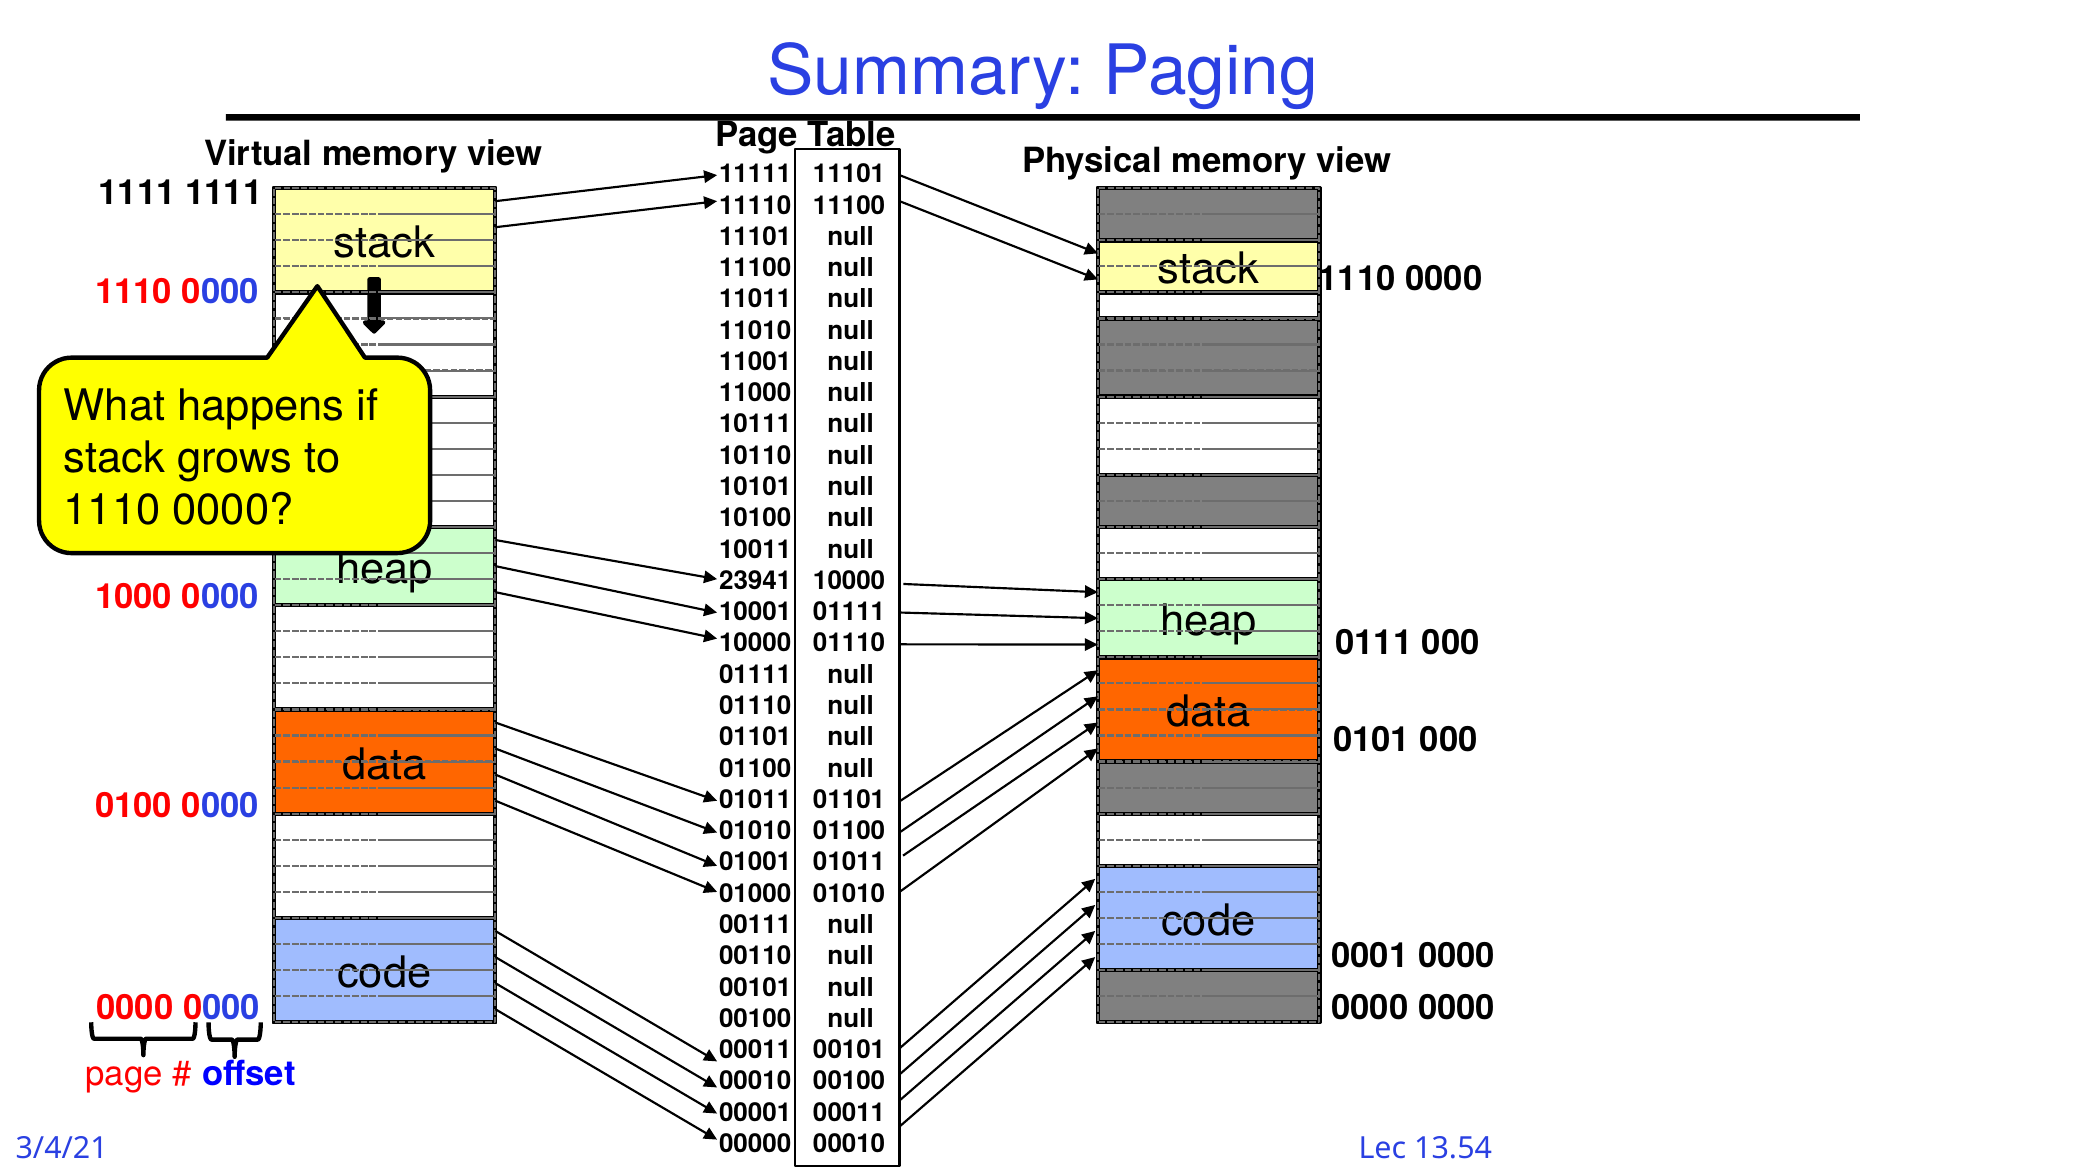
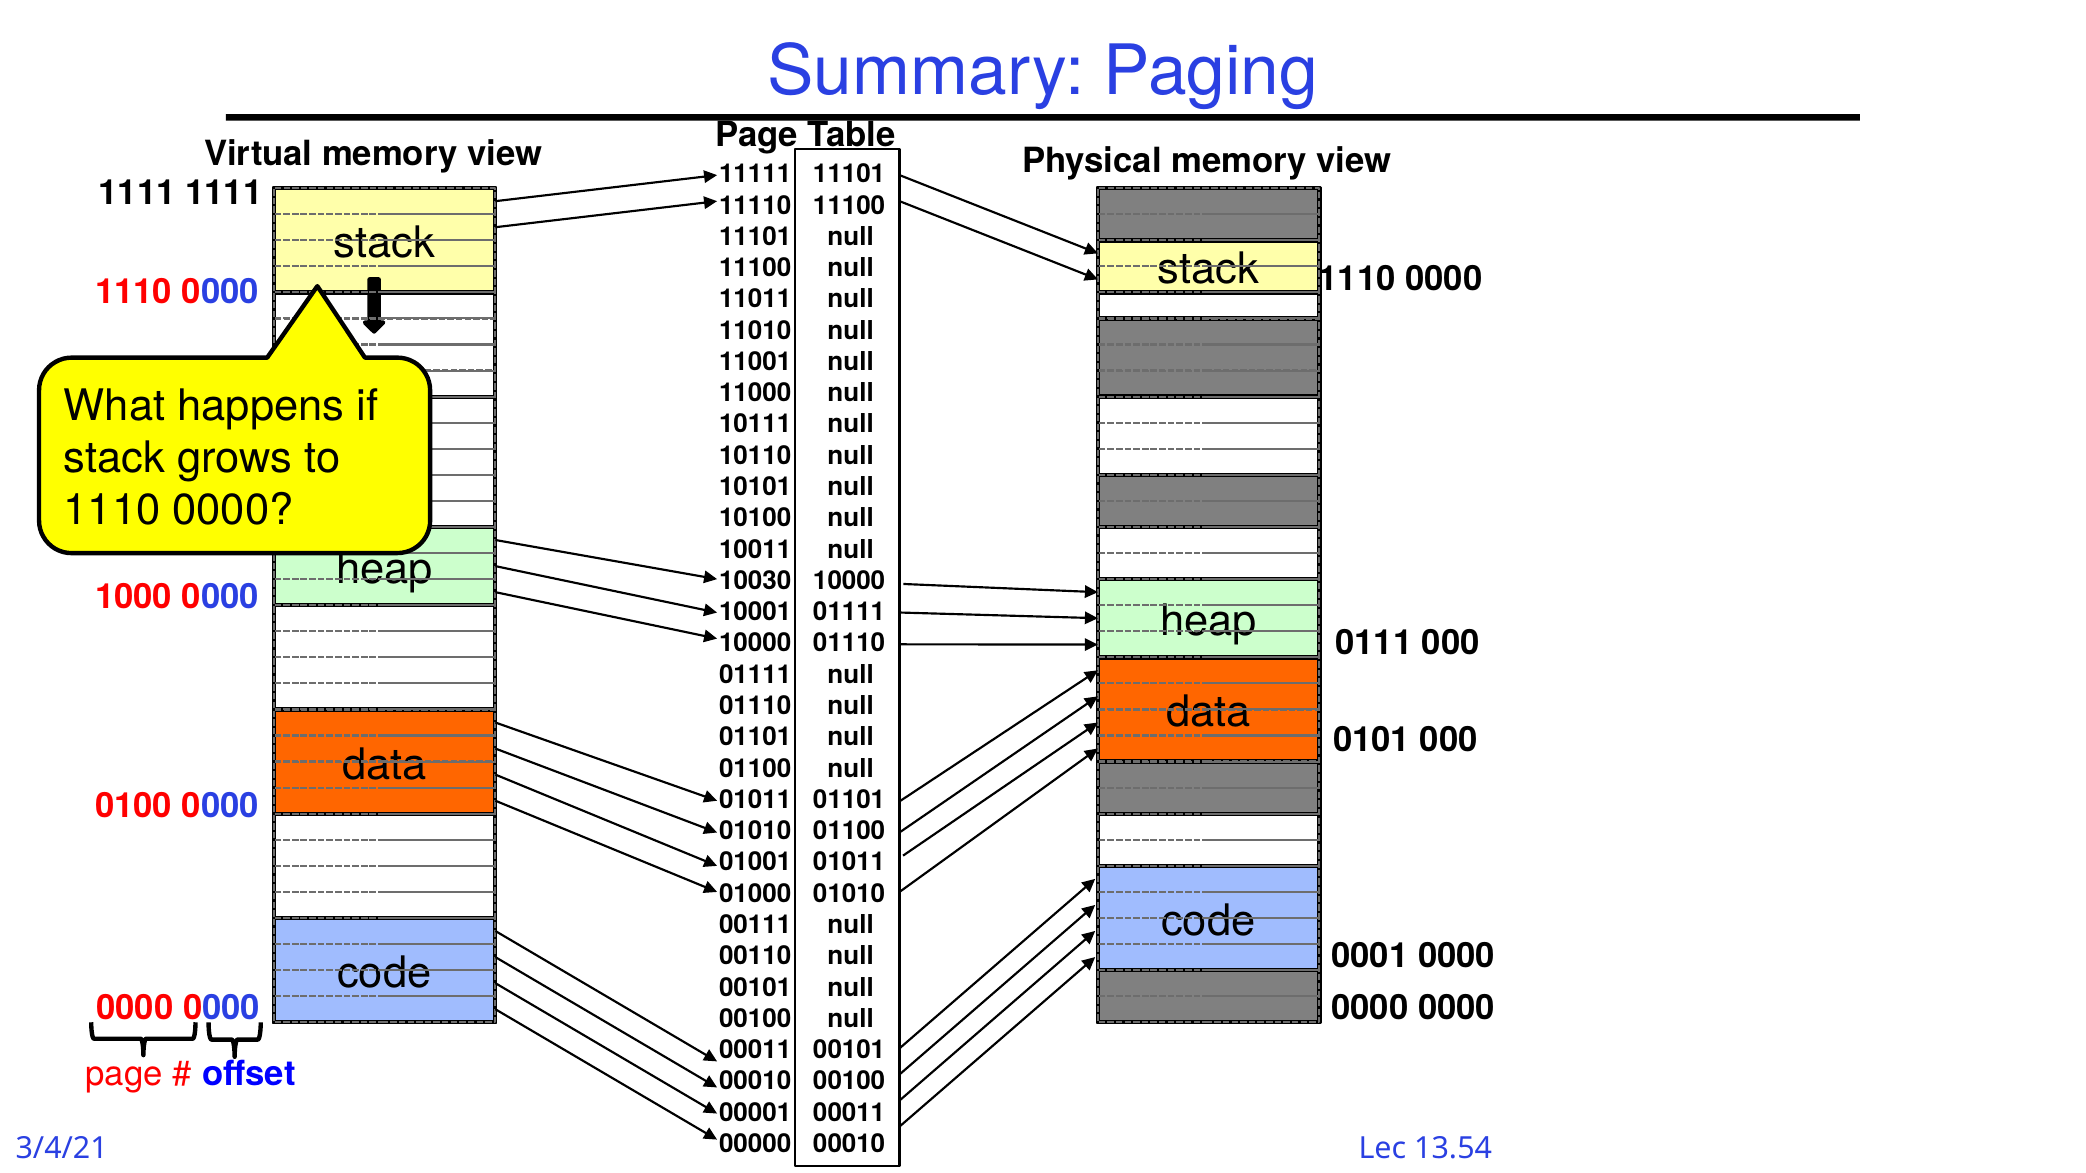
23941: 23941 -> 10030 (755, 581)
